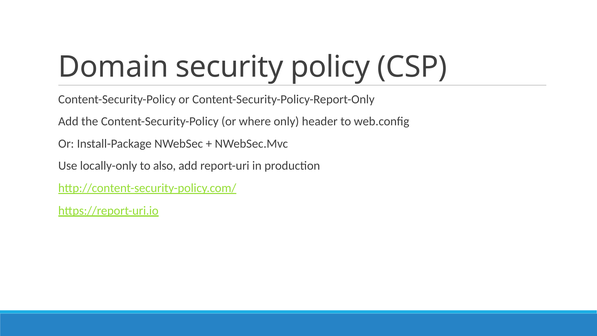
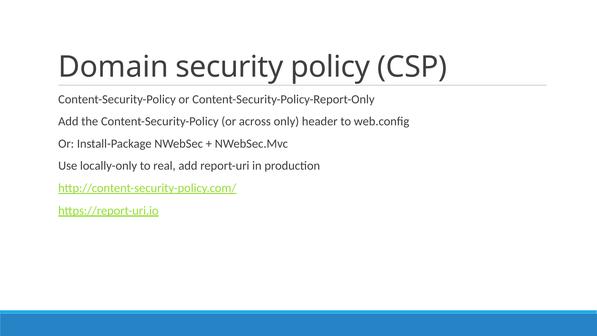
where: where -> across (255, 121)
also: also -> real (164, 166)
